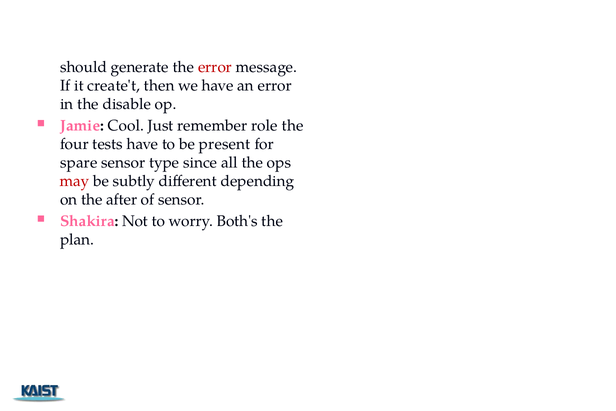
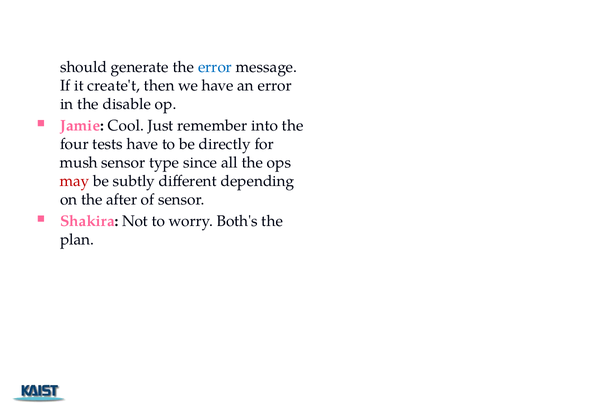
error colour: red -> blue (215, 67)
role: role -> into (265, 125)
present: present -> directly (225, 144)
spare: spare -> mush (79, 162)
